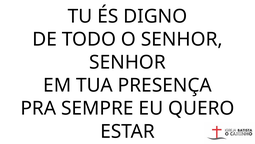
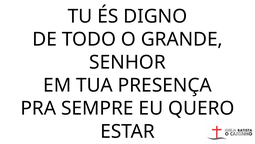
O SENHOR: SENHOR -> GRANDE (182, 39)
